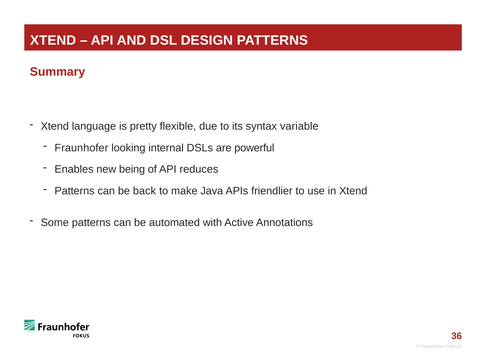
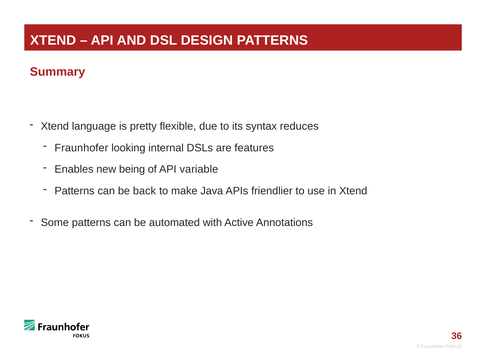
variable: variable -> reduces (299, 126)
powerful: powerful -> features (254, 148)
reduces: reduces -> variable (199, 170)
